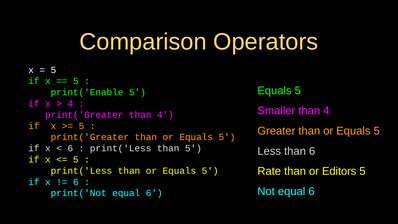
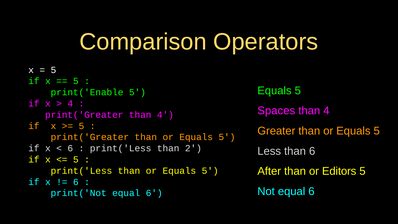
Smaller: Smaller -> Spaces (276, 111)
than 5: 5 -> 2 (193, 148)
Rate: Rate -> After (269, 171)
